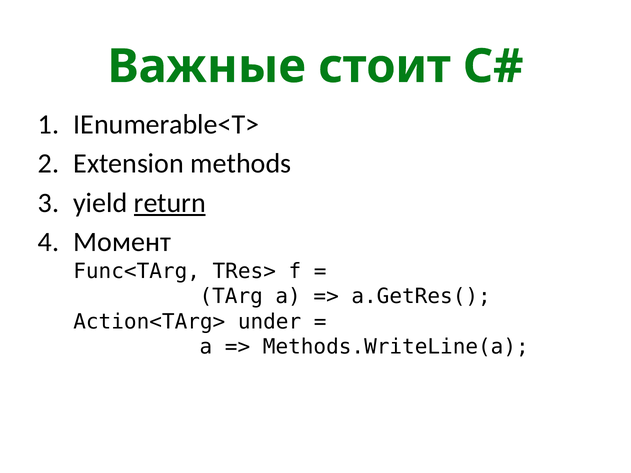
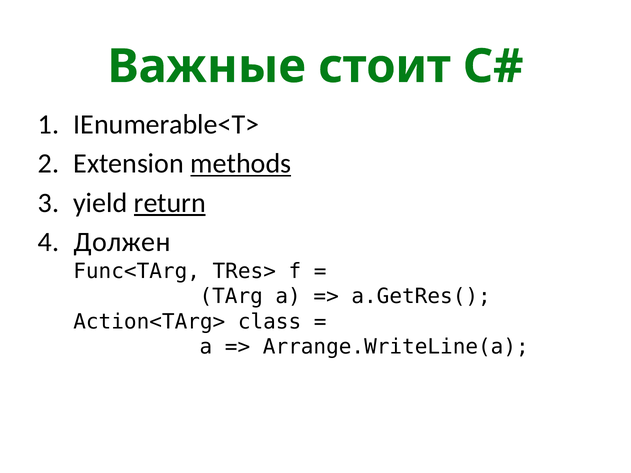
methods underline: none -> present (241, 164)
Момент: Момент -> Должен (122, 242)
under: under -> class (270, 322)
Methods.WriteLine(a: Methods.WriteLine(a -> Arrange.WriteLine(a (396, 347)
